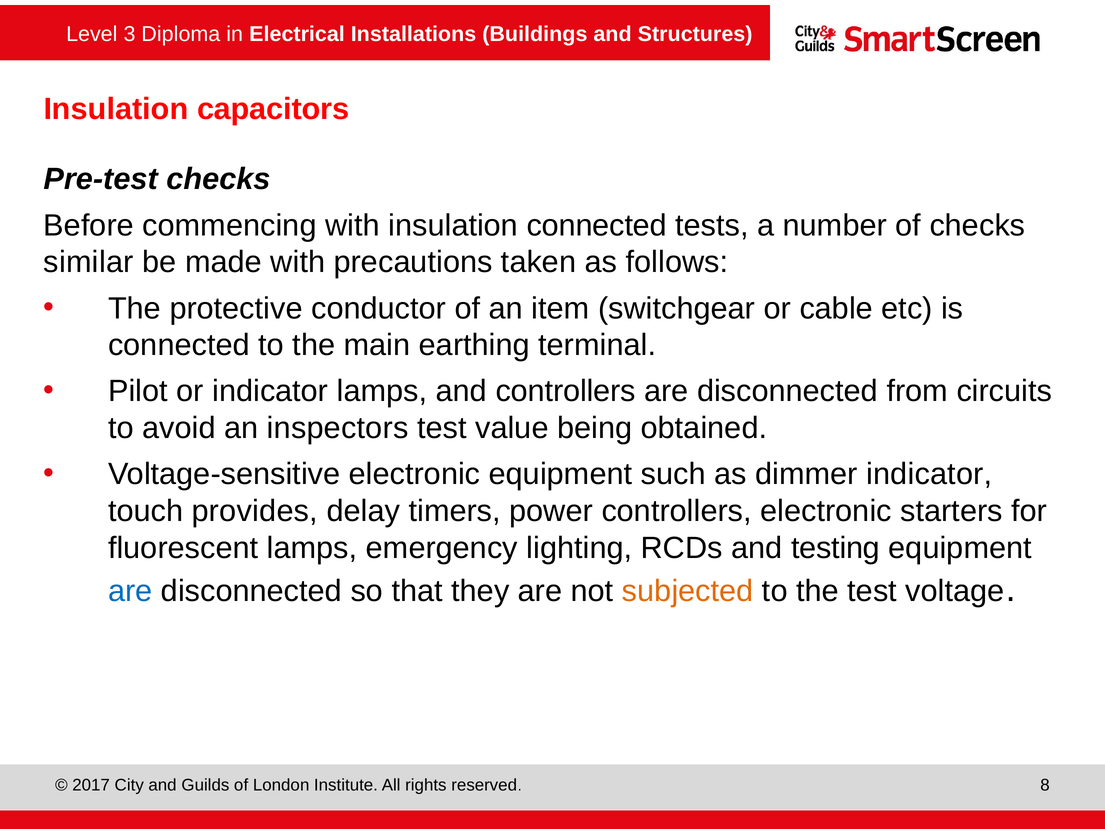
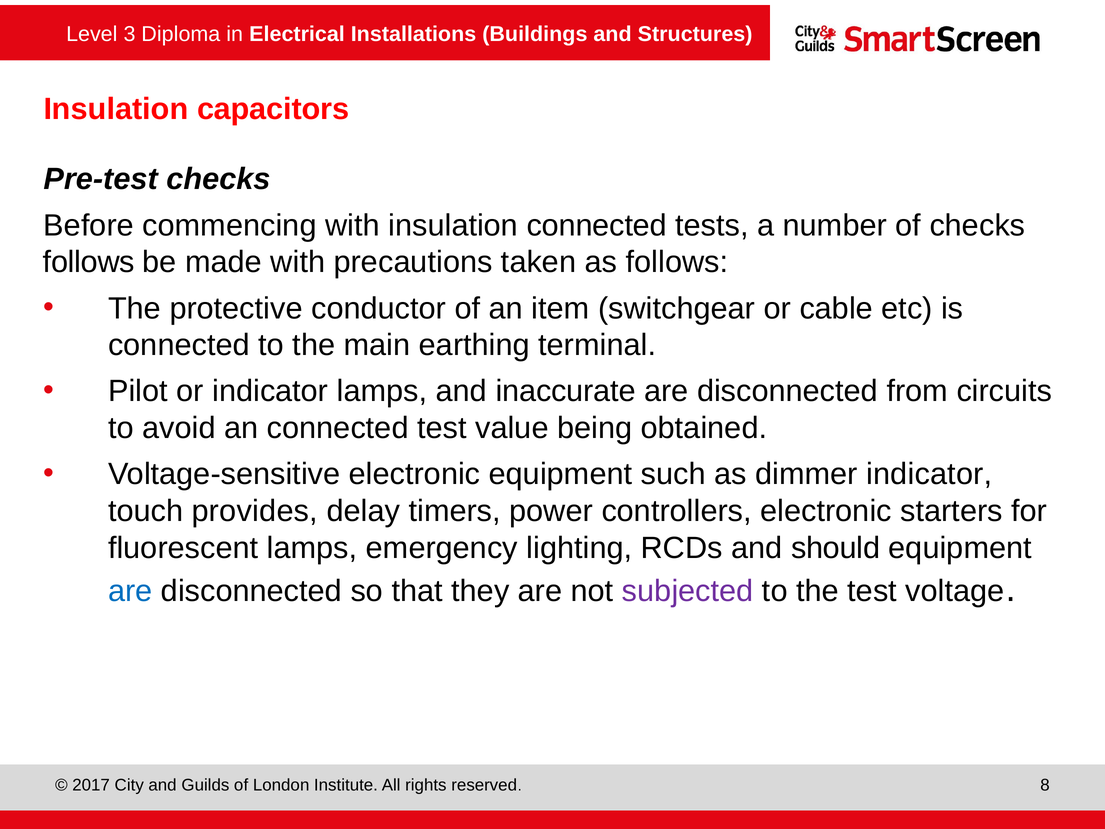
similar: similar -> follows (89, 262)
and controllers: controllers -> inaccurate (566, 391)
an inspectors: inspectors -> connected (338, 428)
testing: testing -> should (836, 548)
subjected colour: orange -> purple (688, 591)
